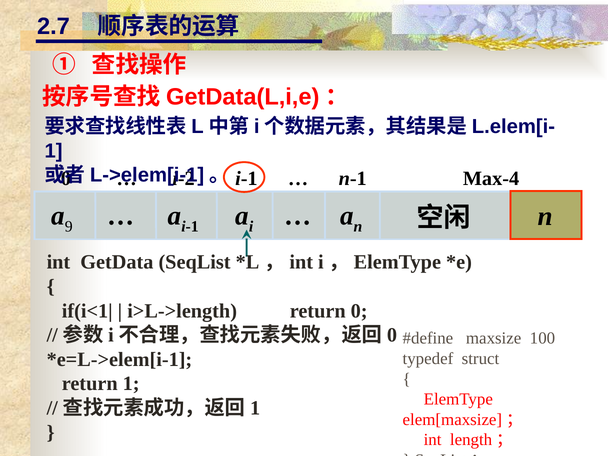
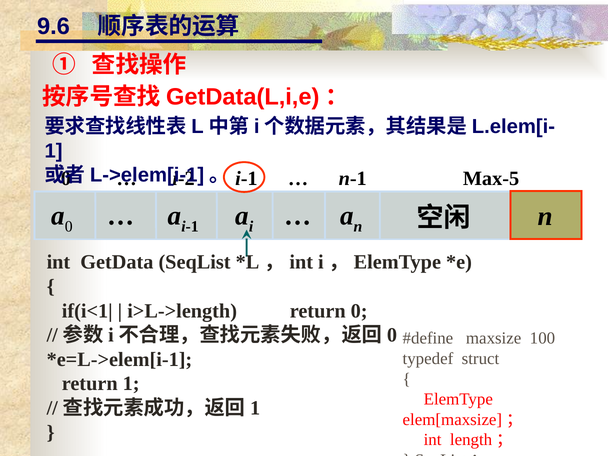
2.7: 2.7 -> 9.6 (53, 27)
Max-4: Max-4 -> Max-5 (491, 178)
9: 9 -> 0 (69, 227)
